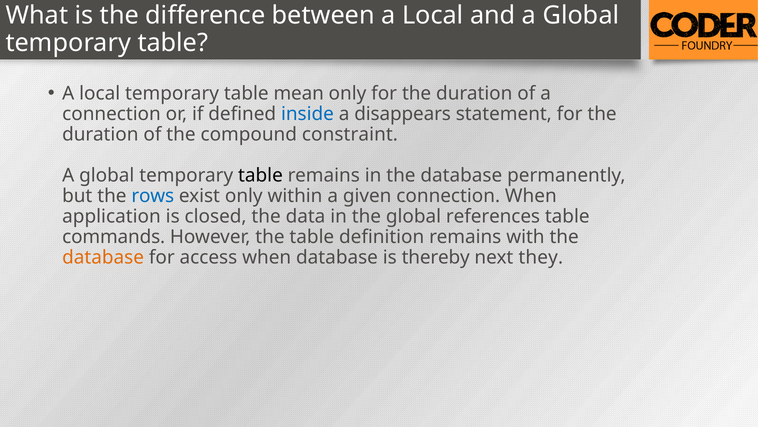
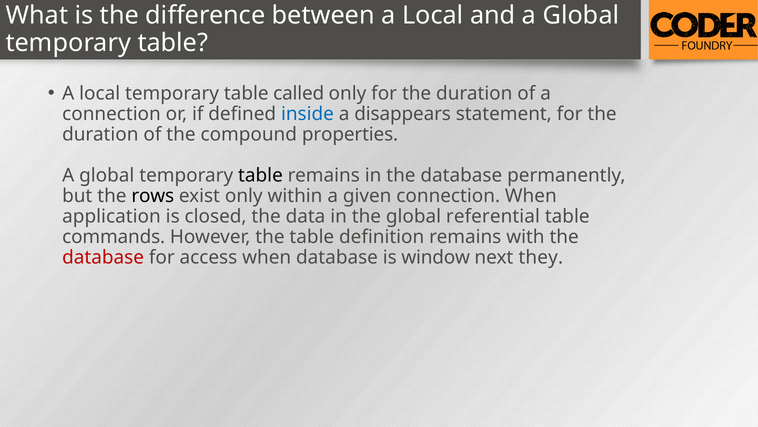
mean: mean -> called (299, 93)
constraint: constraint -> properties (350, 134)
rows colour: blue -> black (153, 196)
references: references -> referential (493, 216)
database colour: orange -> red (103, 257)
thereby: thereby -> window (436, 257)
